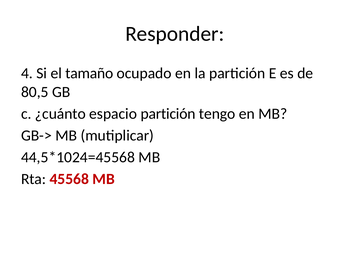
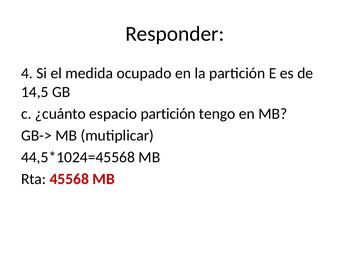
tamaño: tamaño -> medida (89, 73)
80,5: 80,5 -> 14,5 (35, 92)
